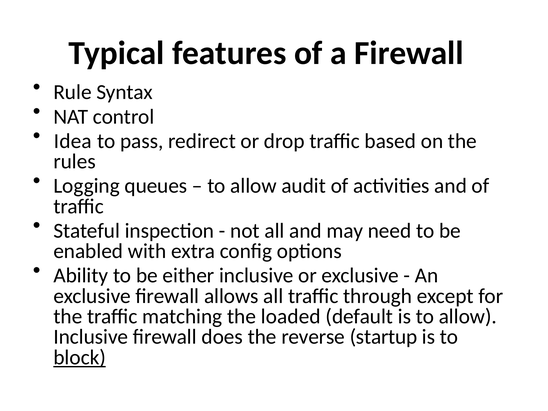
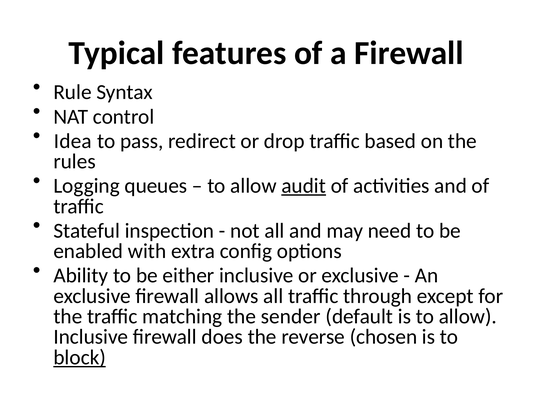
audit underline: none -> present (304, 186)
loaded: loaded -> sender (291, 316)
startup: startup -> chosen (383, 337)
